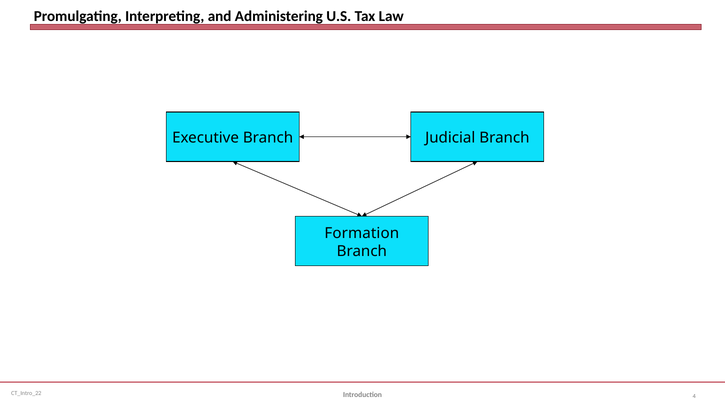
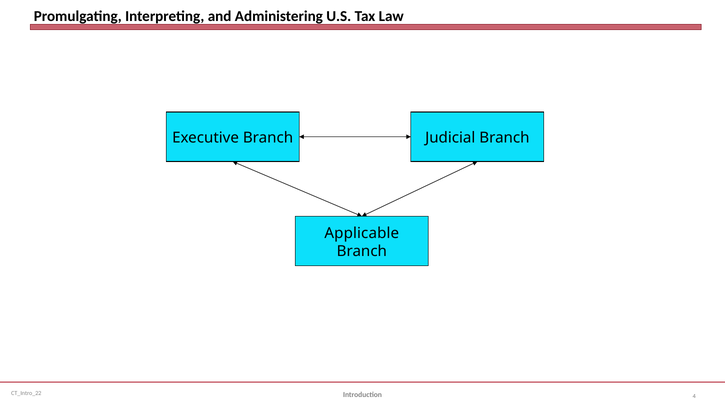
Formation: Formation -> Applicable (362, 233)
